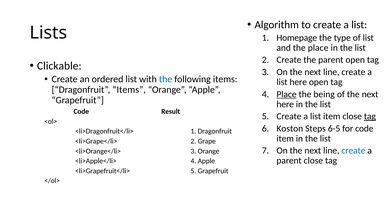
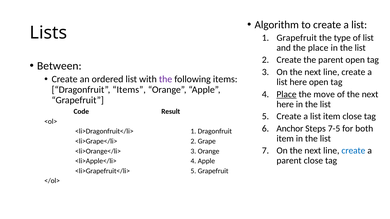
1 Homepage: Homepage -> Grapefruit (297, 38)
Clickable: Clickable -> Between (59, 66)
the colour: blue -> purple (166, 79)
being: being -> move (324, 94)
tag underline: present -> none (370, 117)
Koston: Koston -> Anchor (290, 129)
6-5: 6-5 -> 7-5 (334, 129)
for code: code -> both (364, 129)
